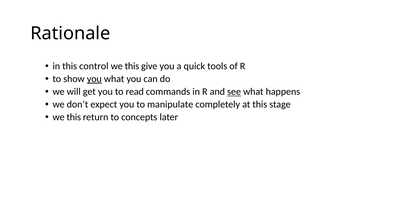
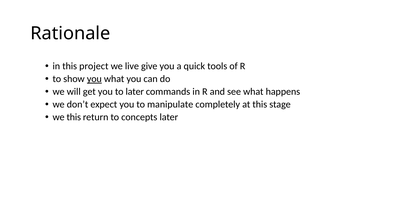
control: control -> project (94, 66)
this: this -> live (132, 66)
to read: read -> later (135, 92)
see underline: present -> none (234, 92)
